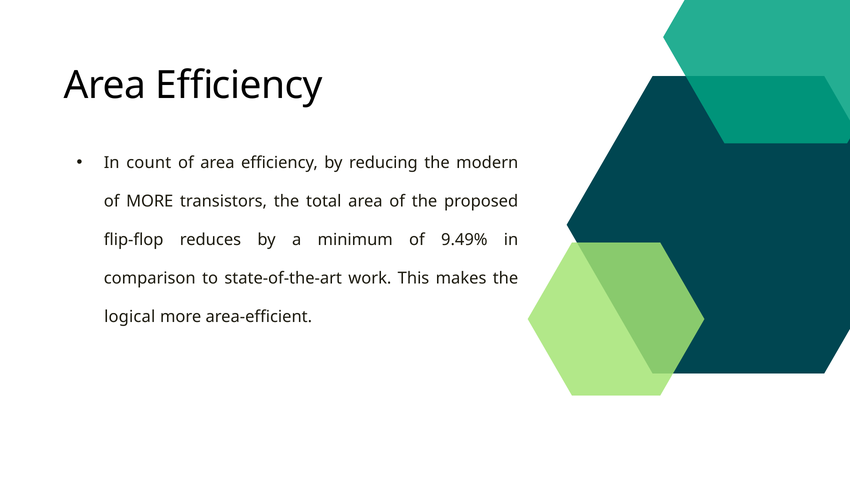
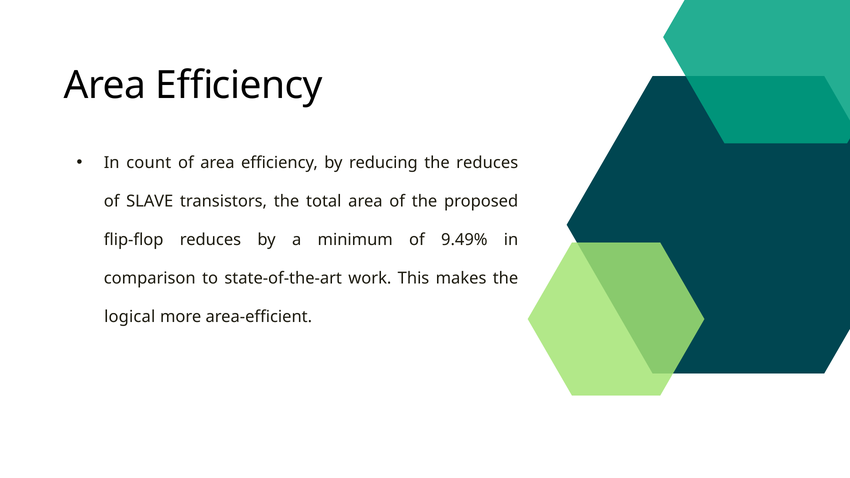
the modern: modern -> reduces (487, 163)
of MORE: MORE -> SLAVE (150, 201)
